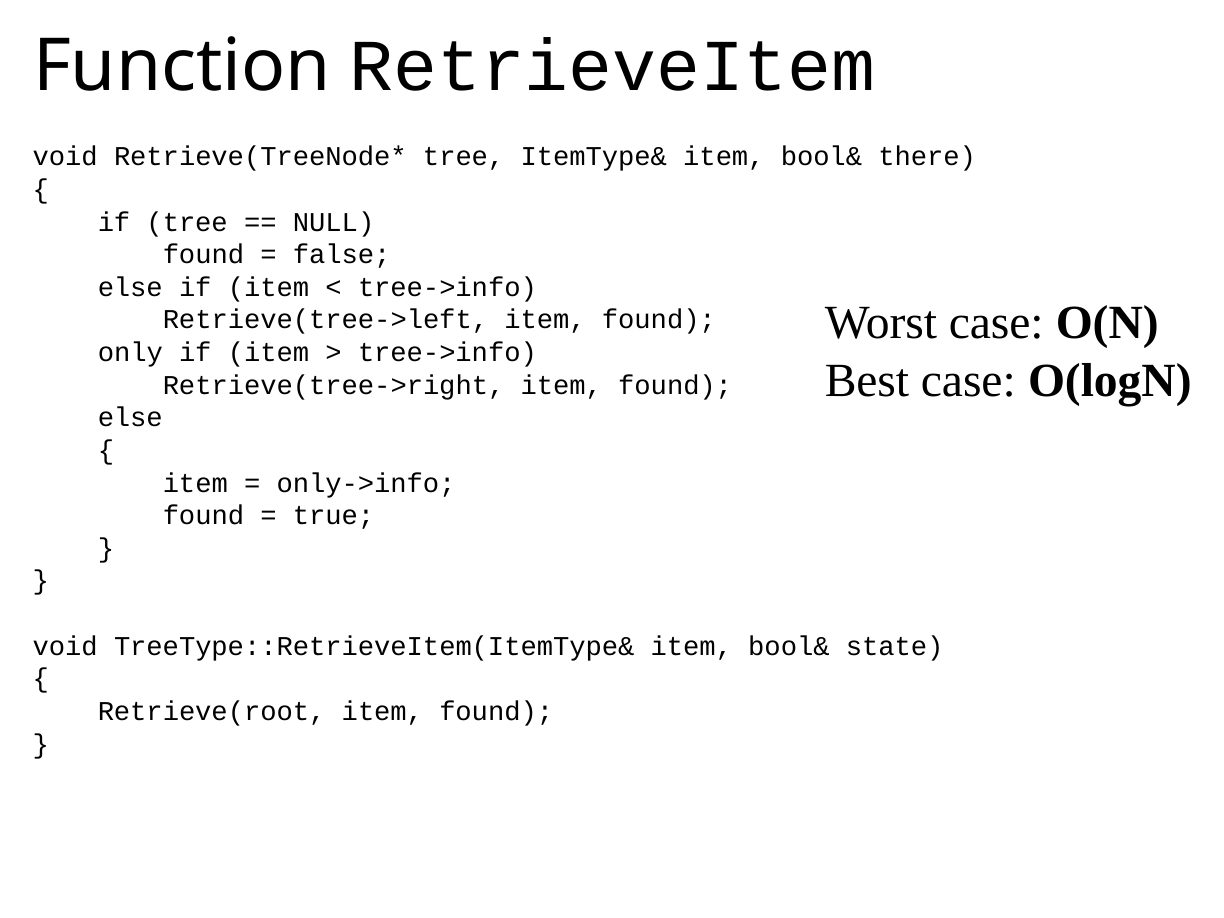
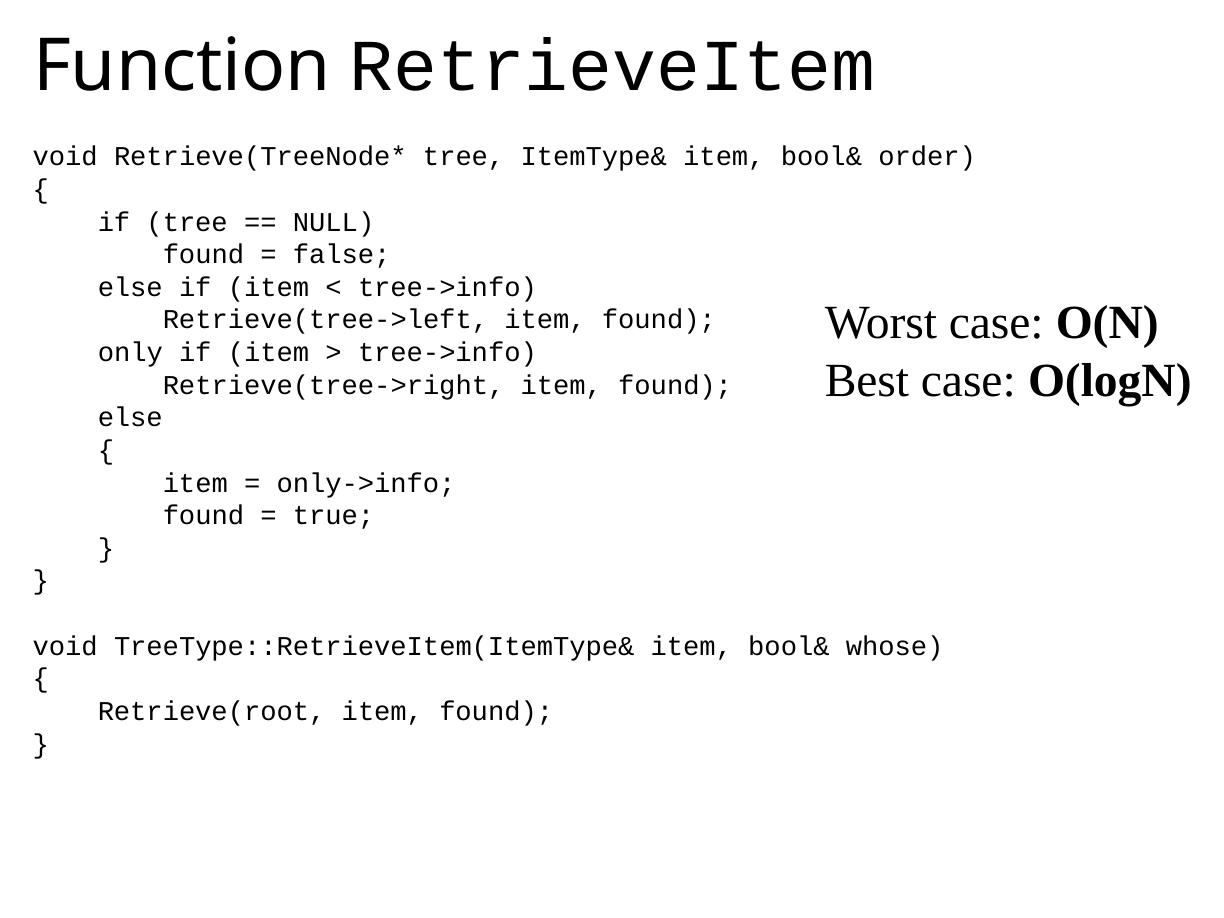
there: there -> order (927, 157)
state: state -> whose (895, 646)
